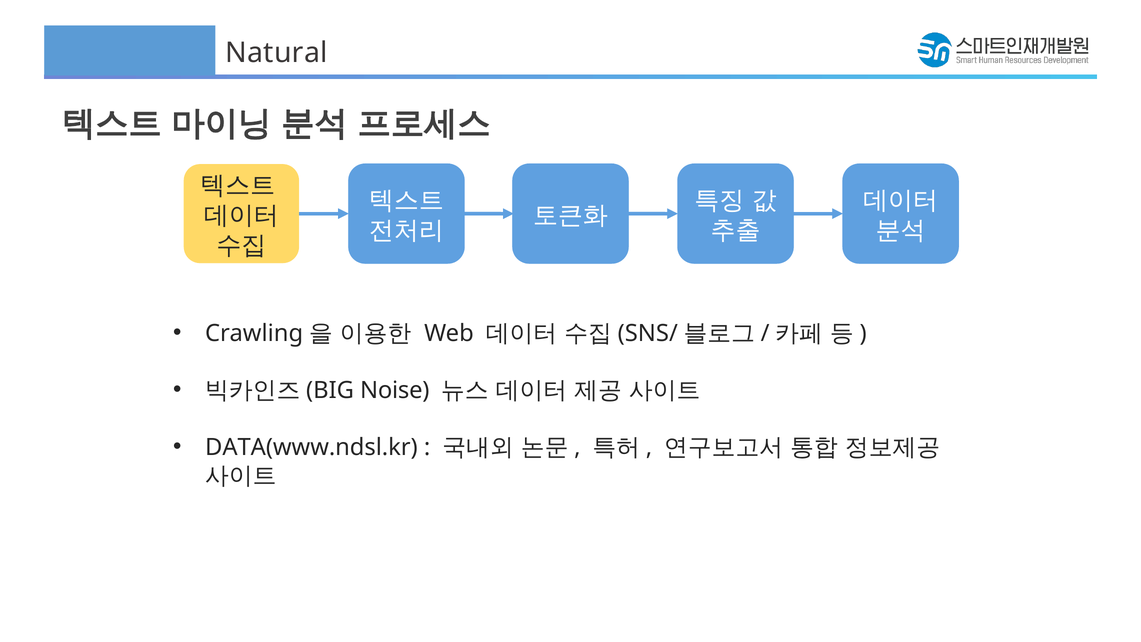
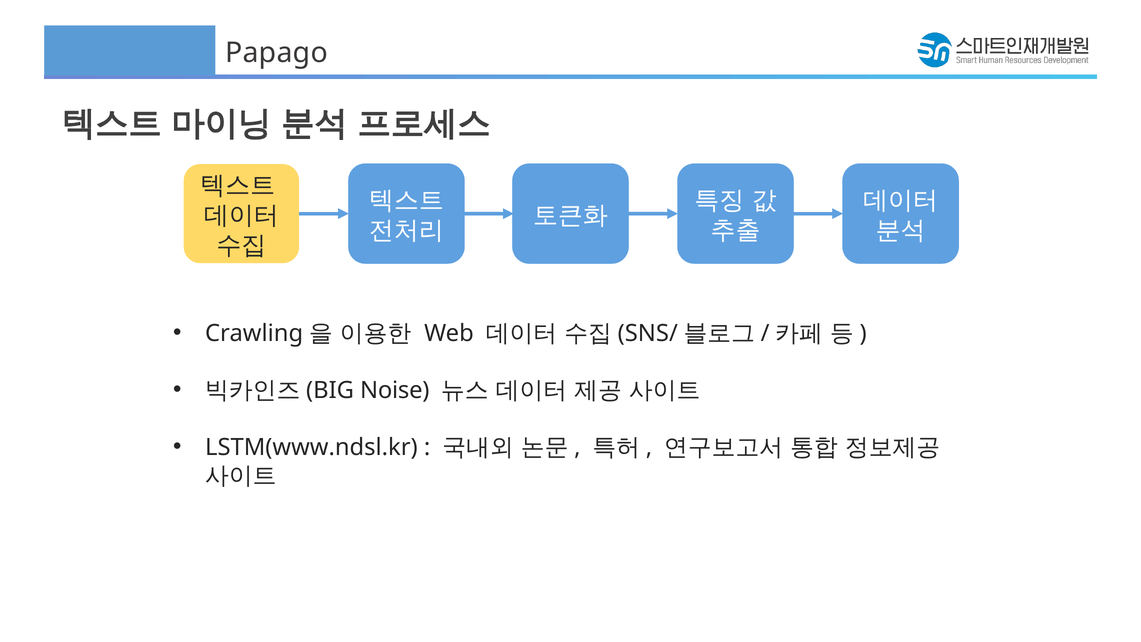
Natural: Natural -> Papago (276, 53)
DATA(www.ndsl.kr: DATA(www.ndsl.kr -> LSTM(www.ndsl.kr (311, 447)
